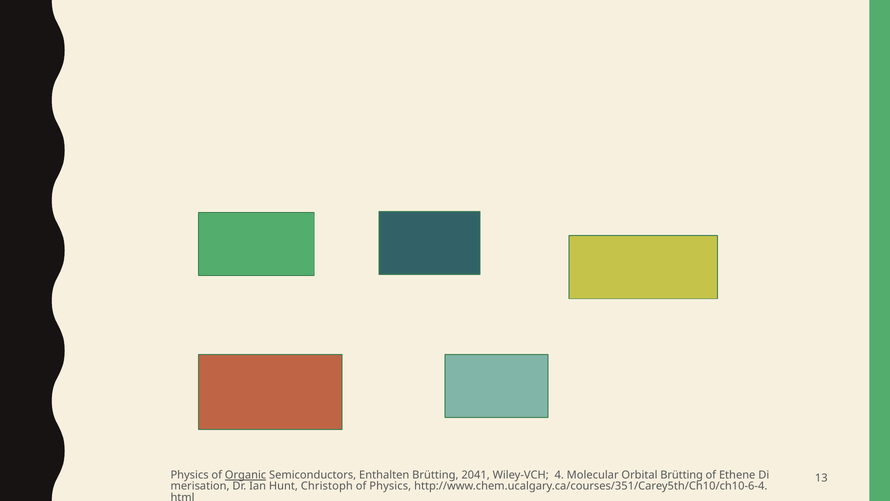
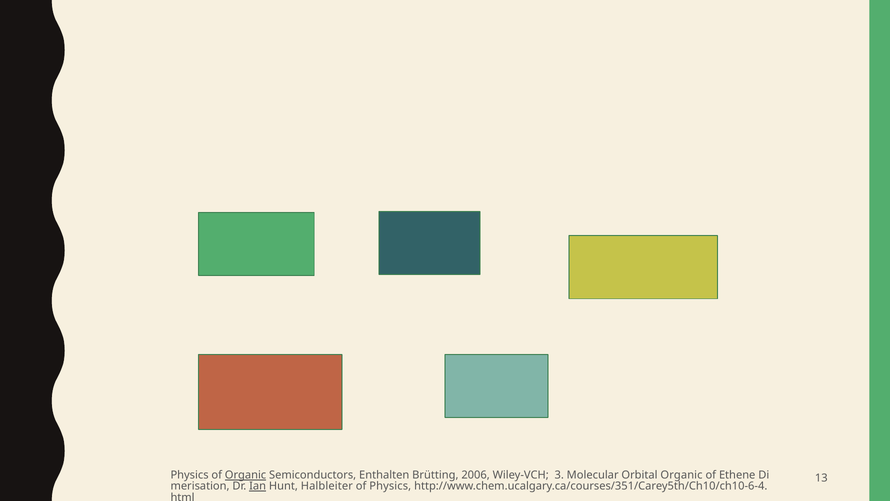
2041: 2041 -> 2006 (476, 475)
4: 4 -> 3 (559, 475)
Orbital Brütting: Brütting -> Organic (682, 475)
Ian underline: none -> present (258, 486)
Christoph: Christoph -> Halbleiter (327, 486)
